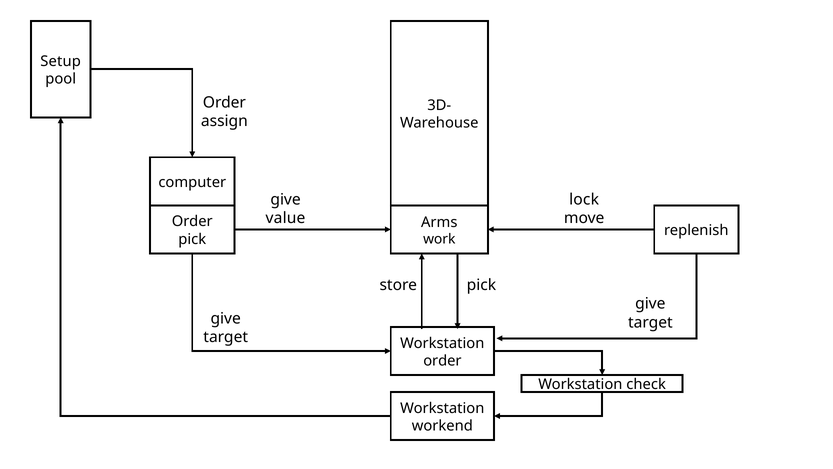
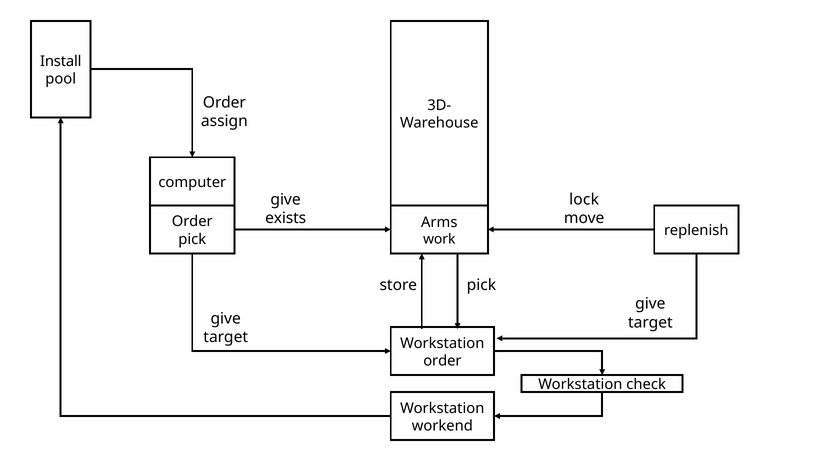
Setup: Setup -> Install (61, 61)
value: value -> exists (286, 218)
